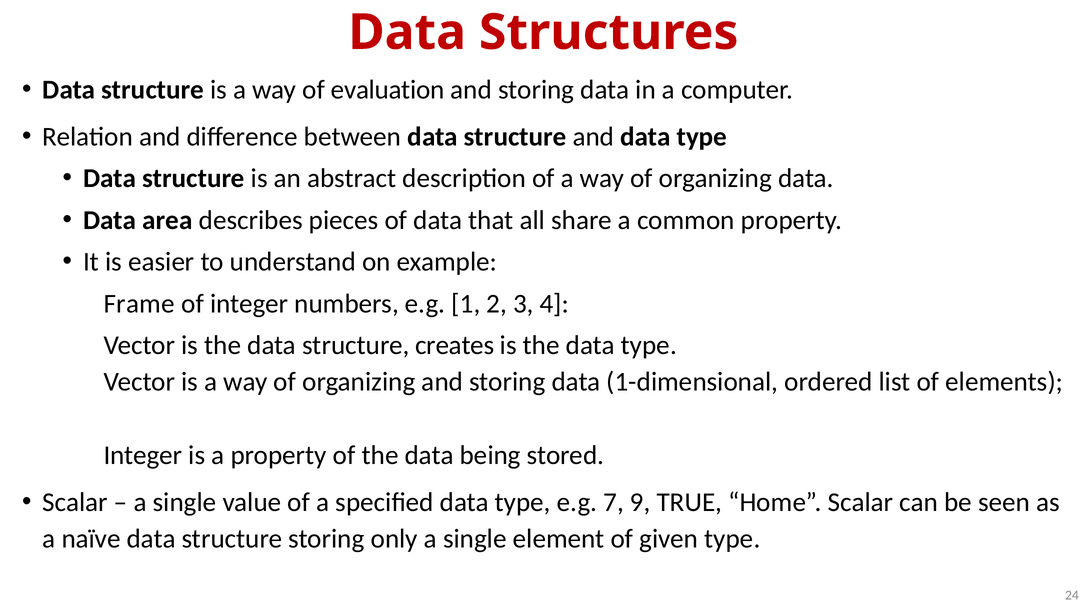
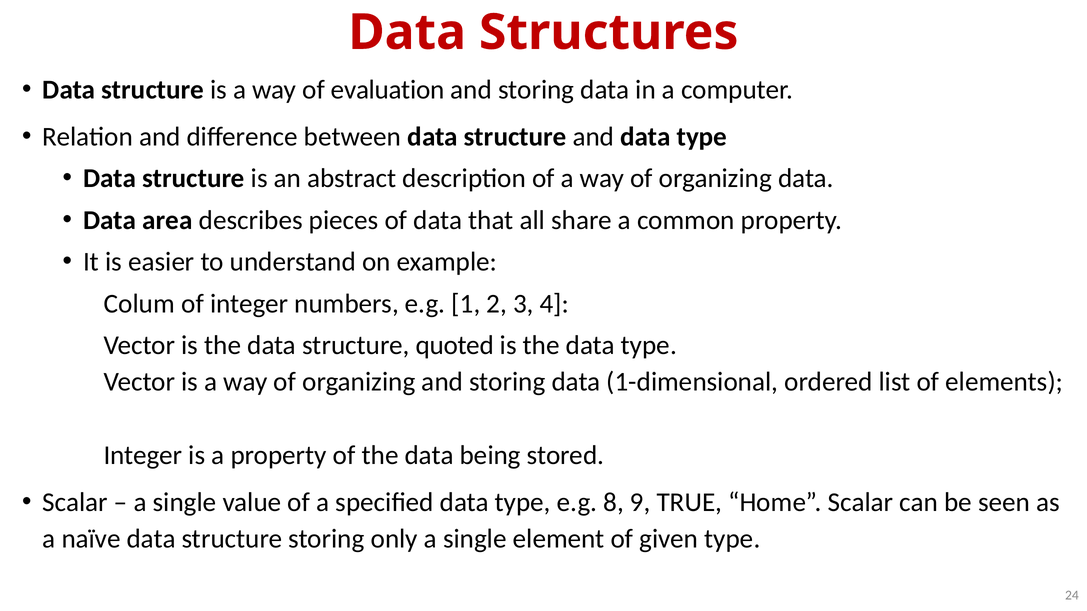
Frame: Frame -> Colum (139, 304)
creates: creates -> quoted (455, 346)
7: 7 -> 8 (614, 503)
